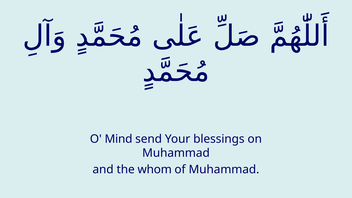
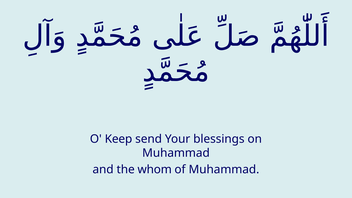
Mind: Mind -> Keep (119, 139)
